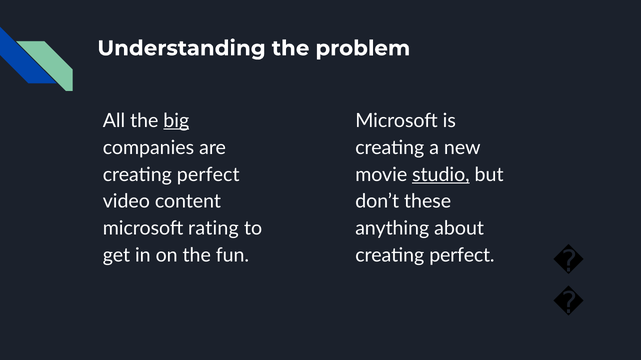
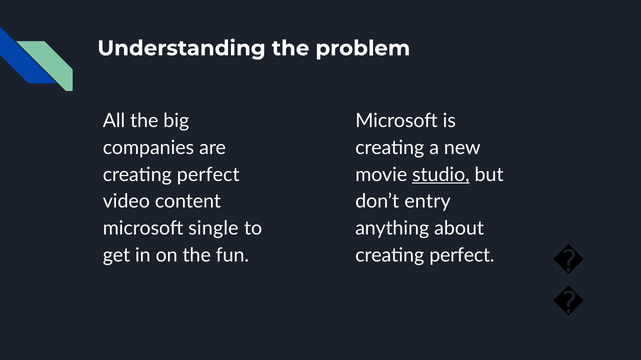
big underline: present -> none (176, 121)
these: these -> entry (428, 202)
rating: rating -> single (213, 229)
